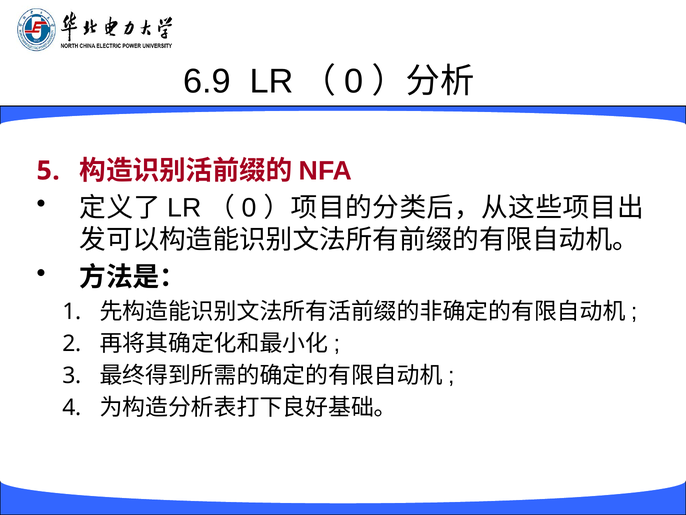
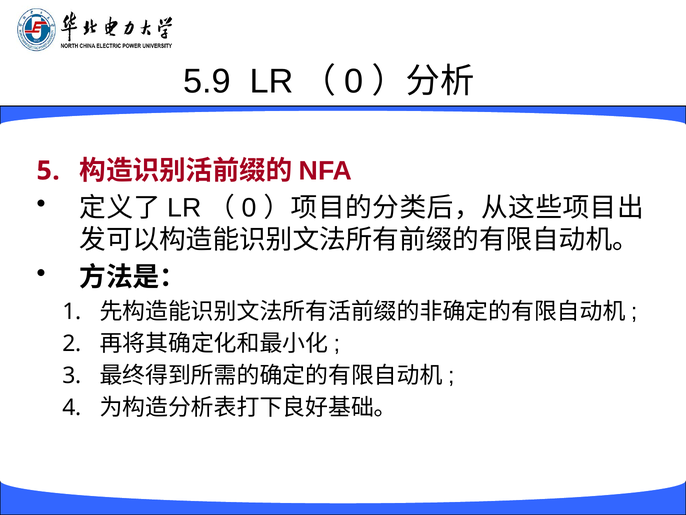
6.9: 6.9 -> 5.9 (207, 81)
